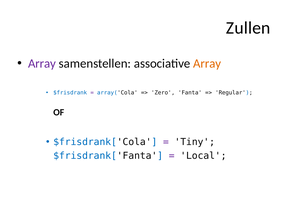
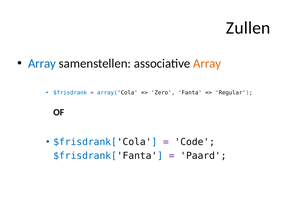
Array colour: purple -> blue (42, 63)
Tiny: Tiny -> Code (195, 142)
Local: Local -> Paard (203, 156)
